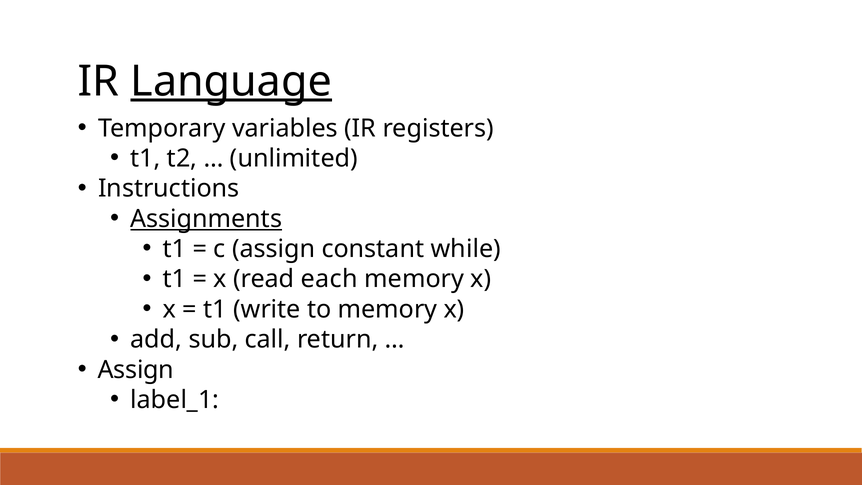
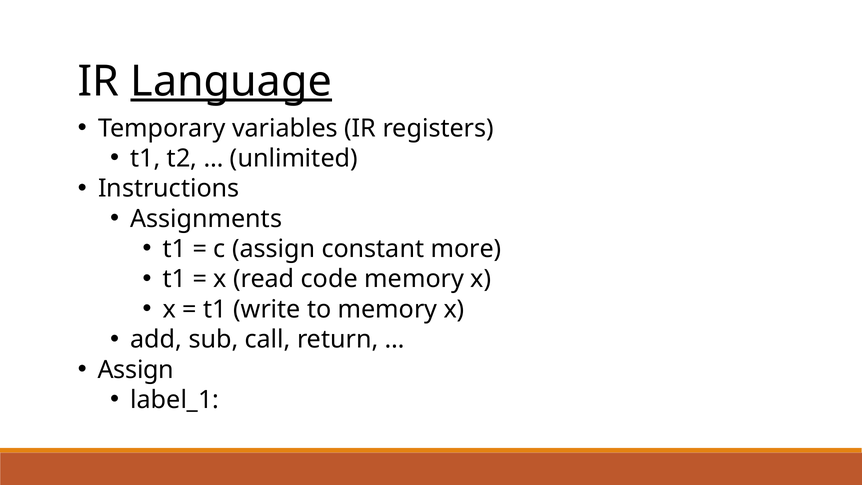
Assignments underline: present -> none (206, 219)
while: while -> more (466, 249)
each: each -> code (329, 279)
